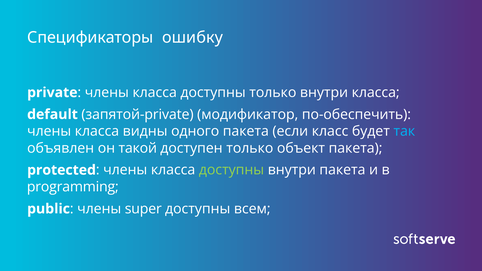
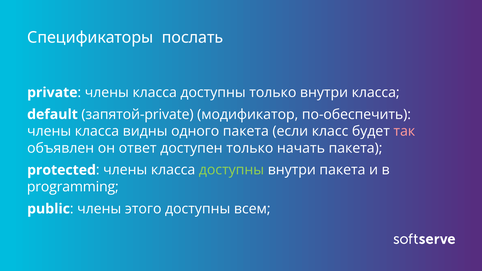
ошибку: ошибку -> послать (193, 37)
так colour: light blue -> pink (404, 131)
такой: такой -> ответ (138, 148)
объект: объект -> начать (301, 148)
super: super -> этого (143, 209)
